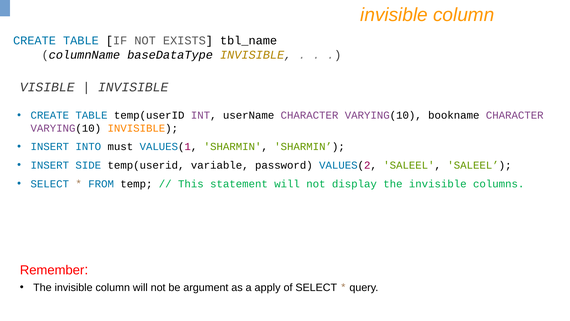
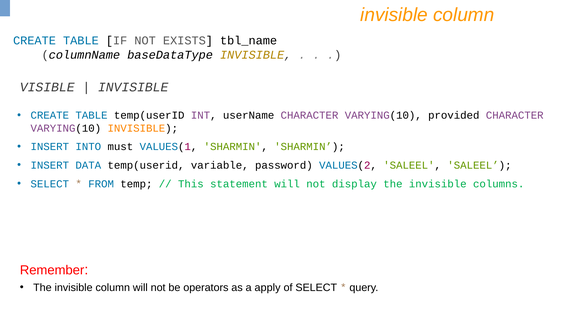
bookname: bookname -> provided (454, 115)
SIDE: SIDE -> DATA (88, 165)
argument: argument -> operators (206, 287)
